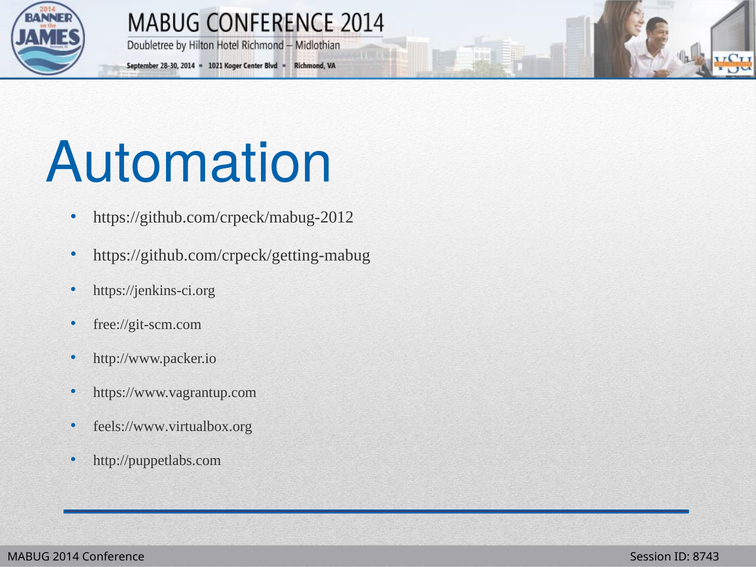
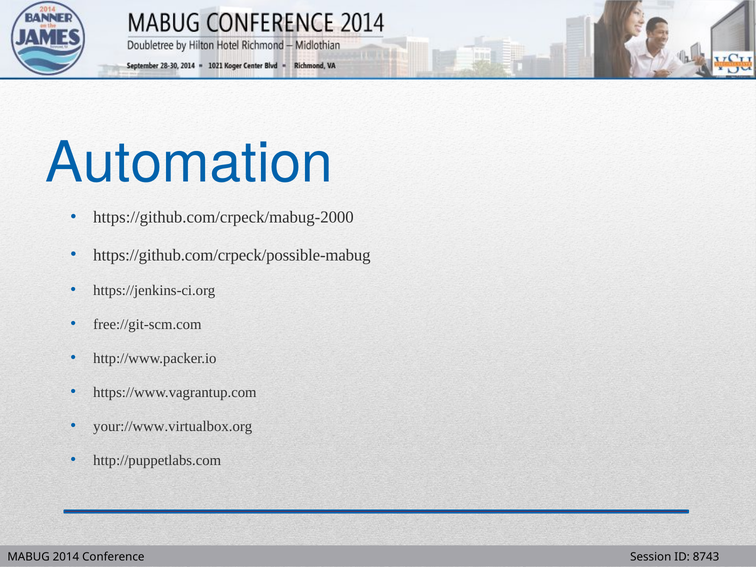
https://github.com/crpeck/mabug-2012: https://github.com/crpeck/mabug-2012 -> https://github.com/crpeck/mabug-2000 (224, 217)
https://github.com/crpeck/getting-mabug: https://github.com/crpeck/getting-mabug -> https://github.com/crpeck/possible-mabug (232, 255)
feels://www.virtualbox.org: feels://www.virtualbox.org -> your://www.virtualbox.org (173, 426)
